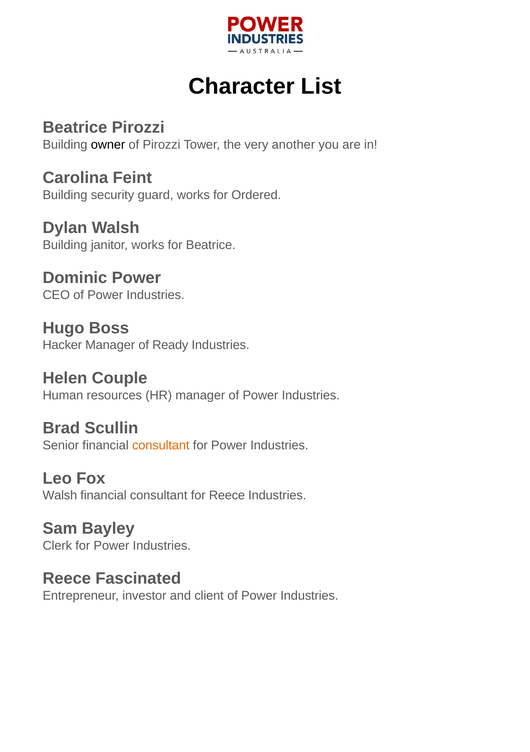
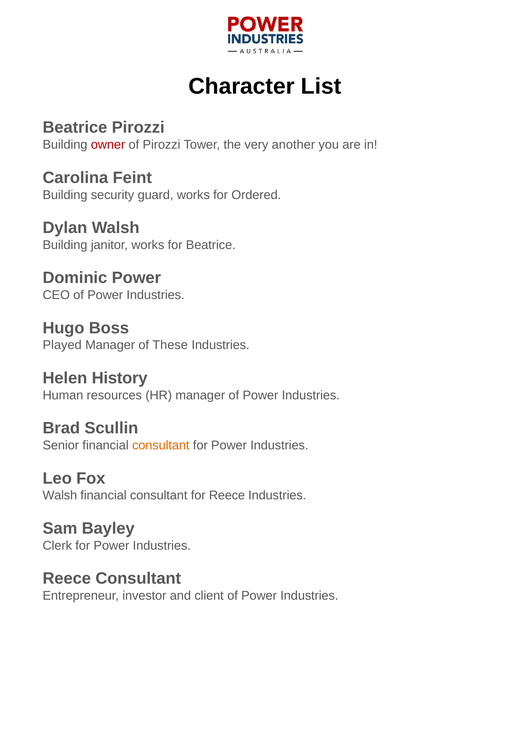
owner colour: black -> red (108, 145)
Hacker: Hacker -> Played (62, 345)
Ready: Ready -> These (170, 345)
Couple: Couple -> History (120, 378)
Reece Fascinated: Fascinated -> Consultant (138, 578)
